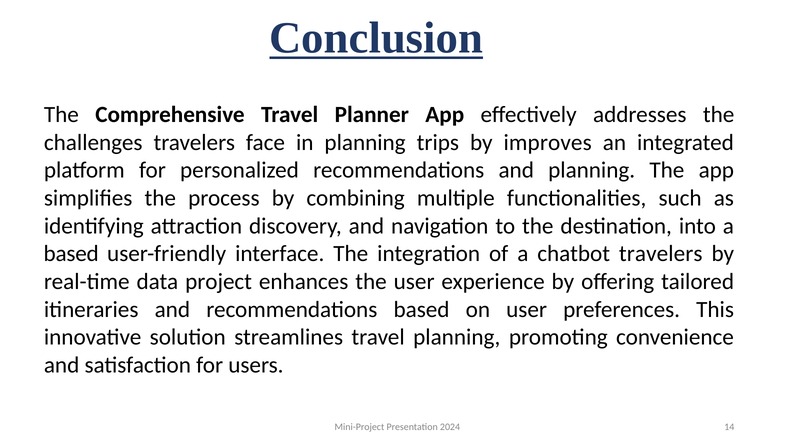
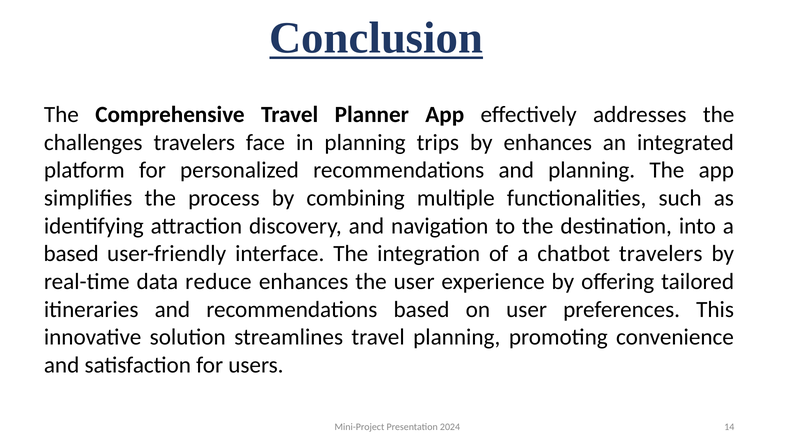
by improves: improves -> enhances (548, 143)
project: project -> reduce (218, 282)
